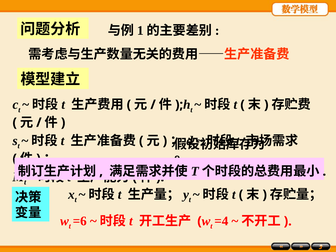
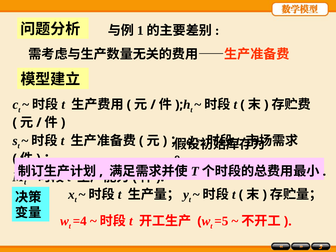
=6: =6 -> =4 (80, 221)
=4: =4 -> =5 (221, 221)
